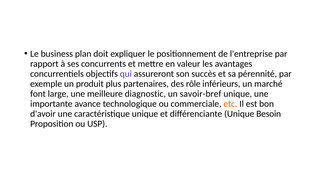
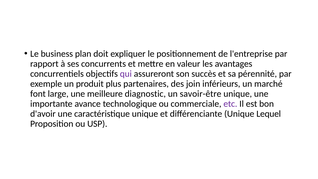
rôle: rôle -> join (193, 84)
savoir-bref: savoir-bref -> savoir-être (201, 94)
etc colour: orange -> purple (230, 104)
Besoin: Besoin -> Lequel (269, 114)
